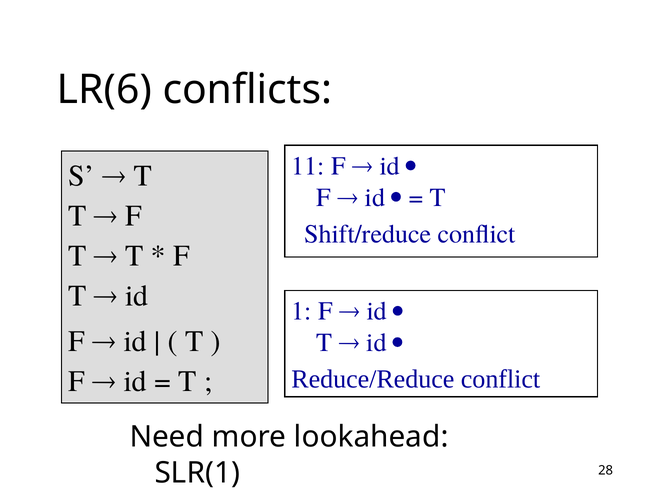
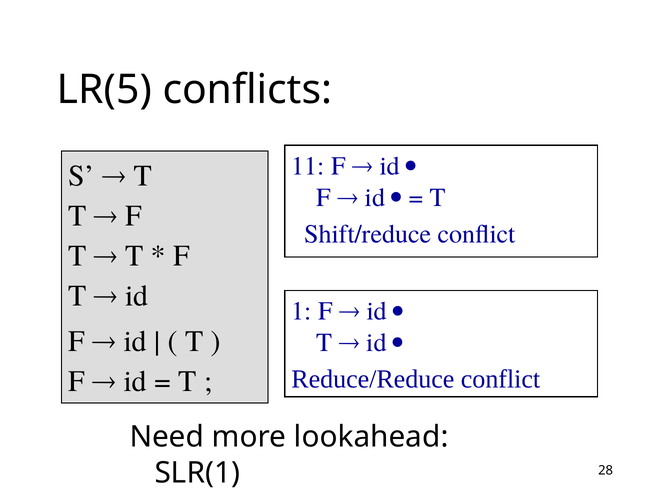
LR(6: LR(6 -> LR(5 (104, 89)
